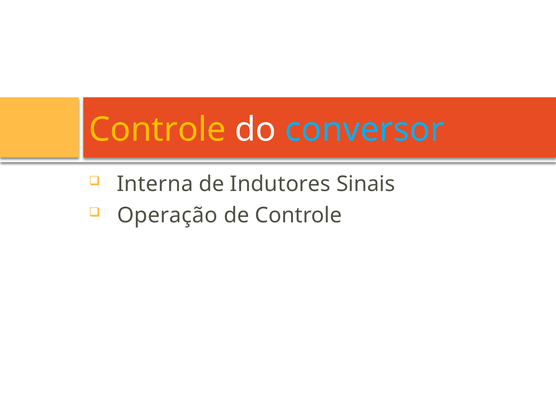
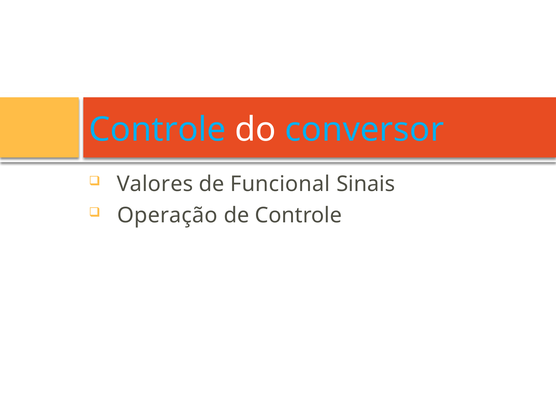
Controle colour: yellow -> light blue (157, 130)
Interna: Interna -> Valores (155, 184)
Indutores: Indutores -> Funcional (280, 184)
